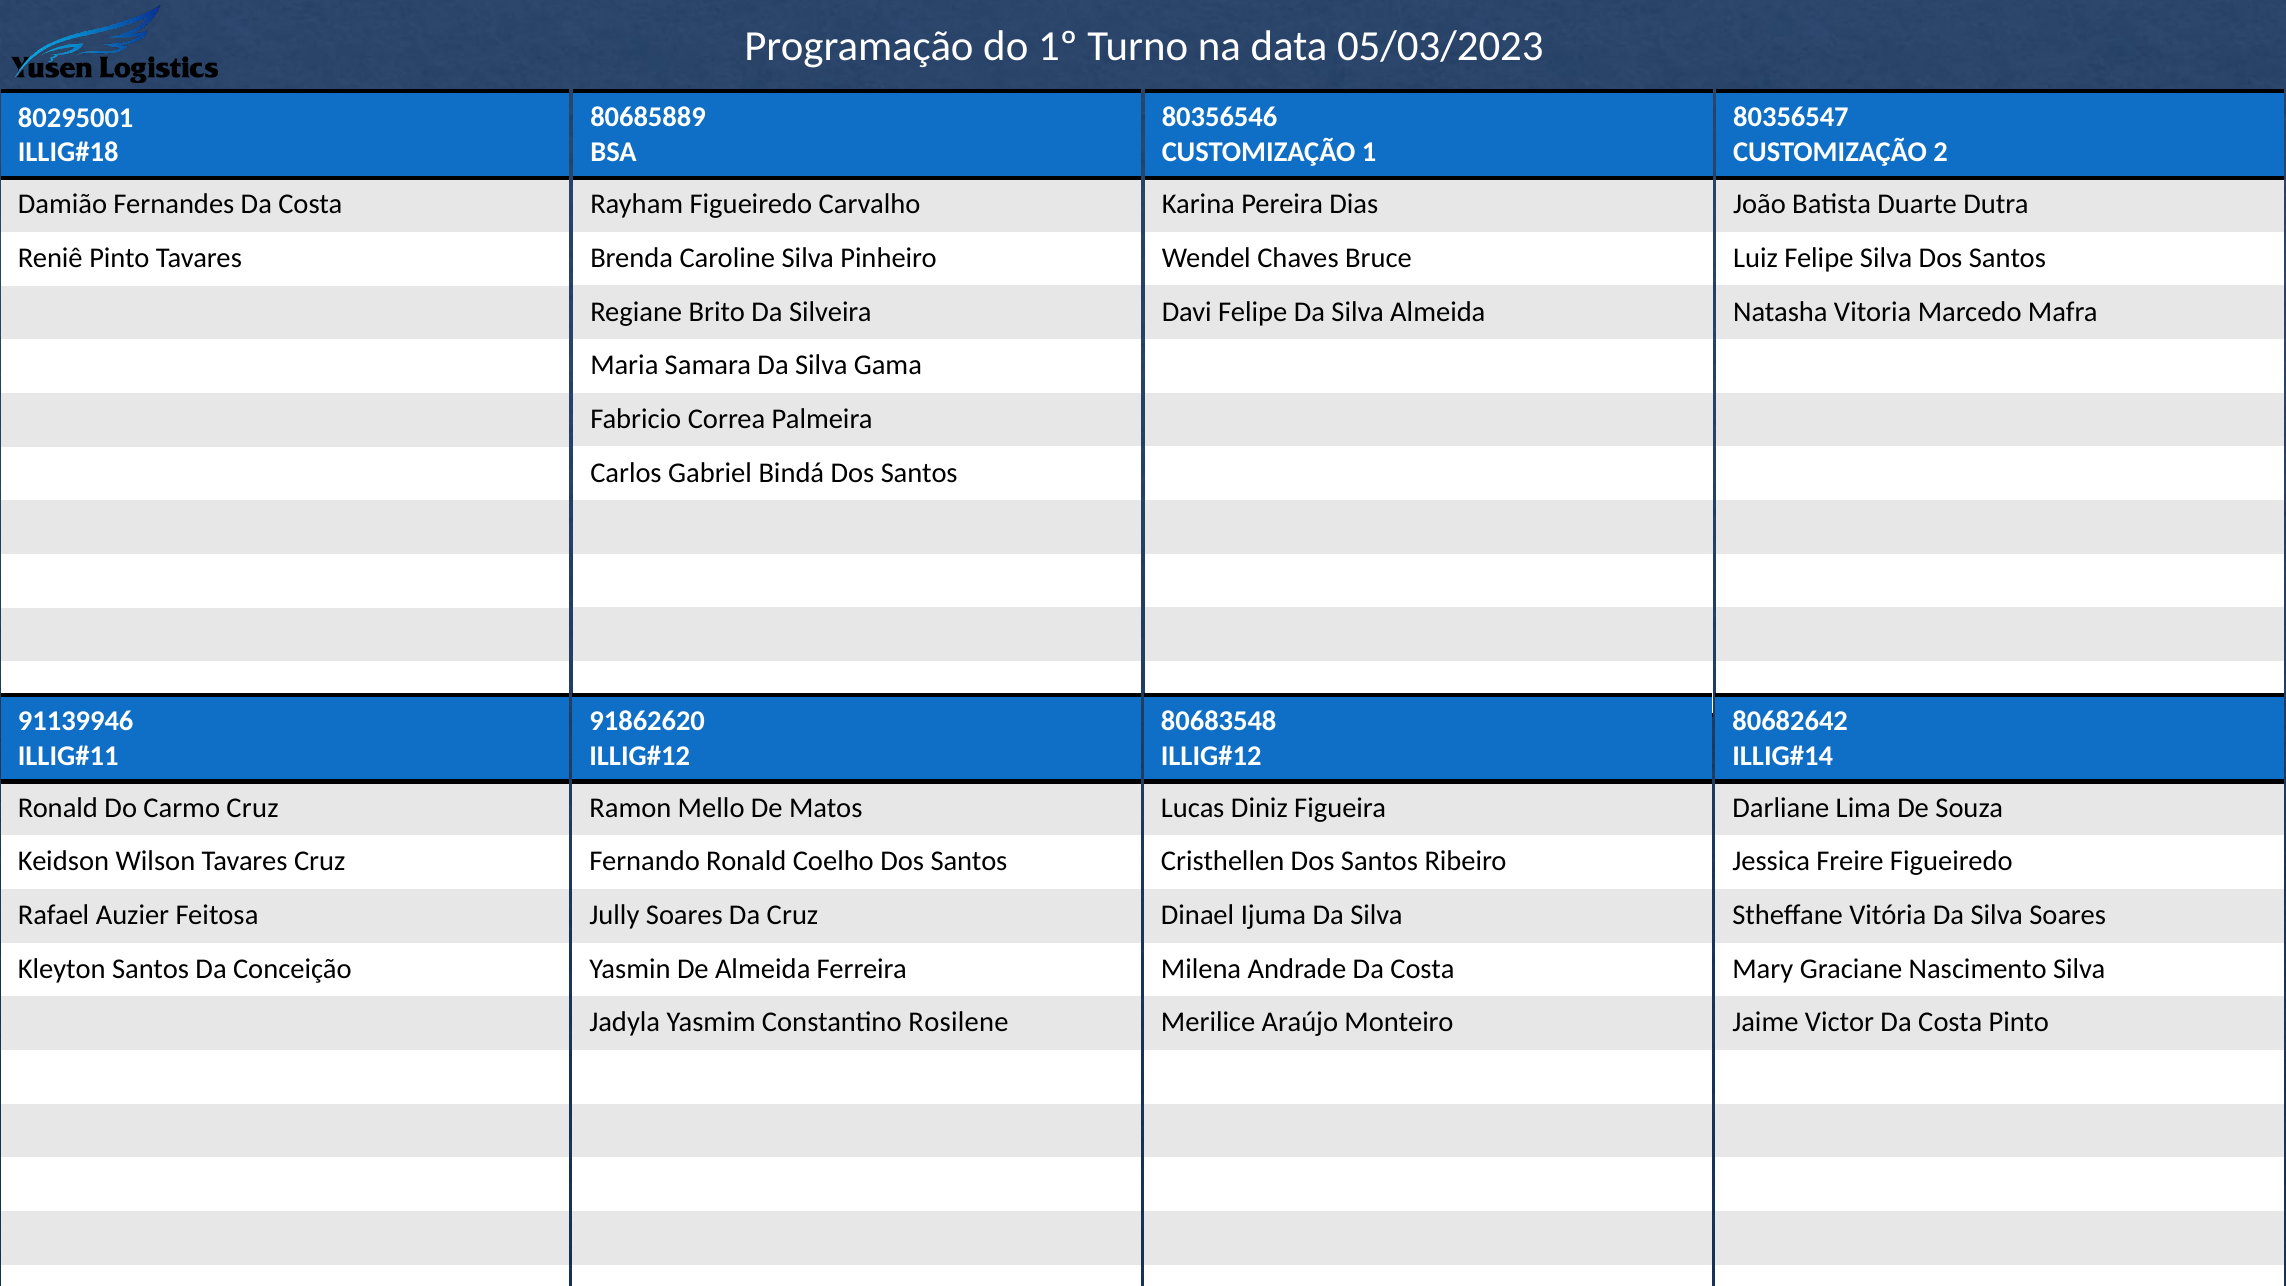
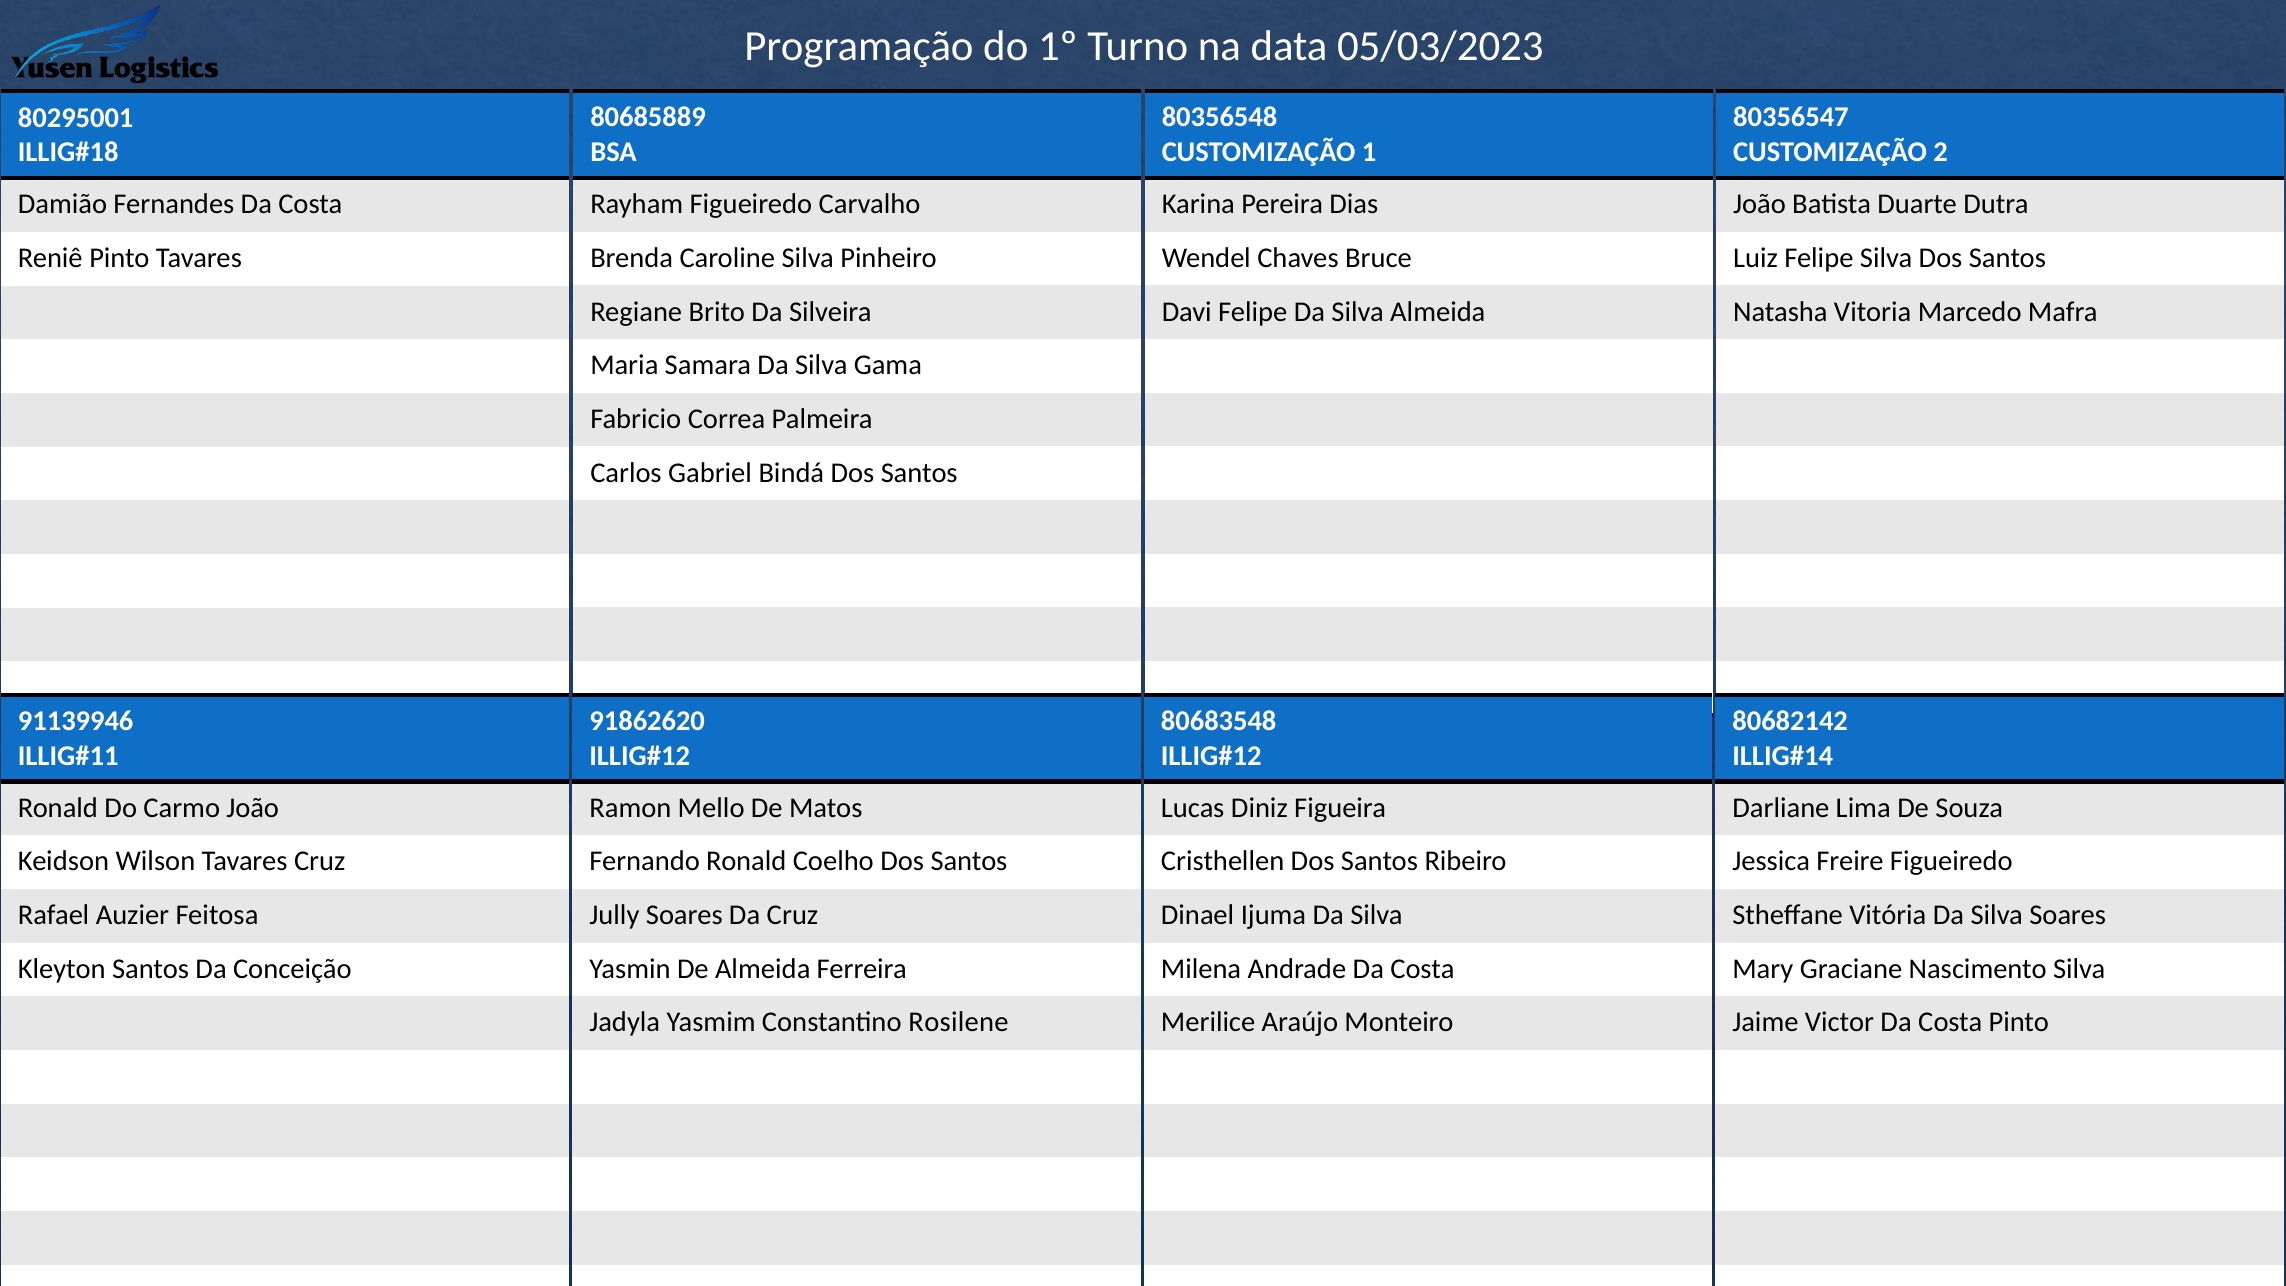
80356546: 80356546 -> 80356548 (1220, 118)
80682642: 80682642 -> 80682142 (1790, 721)
Carmo Cruz: Cruz -> João (253, 808)
